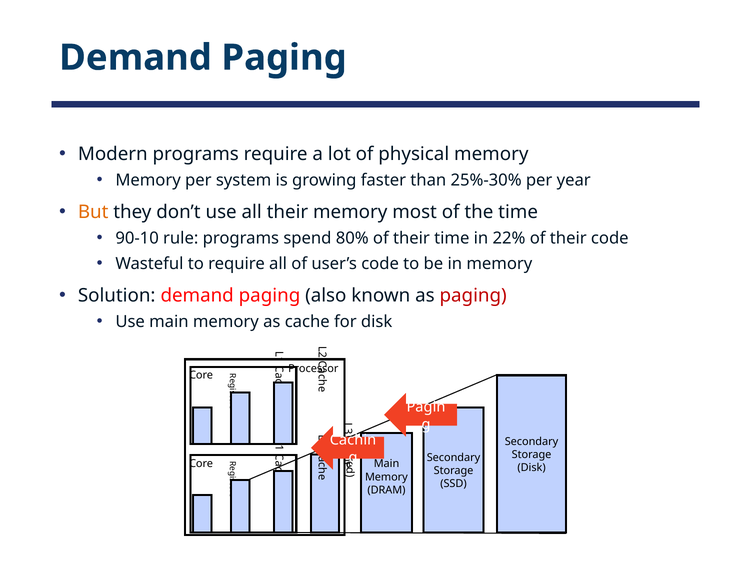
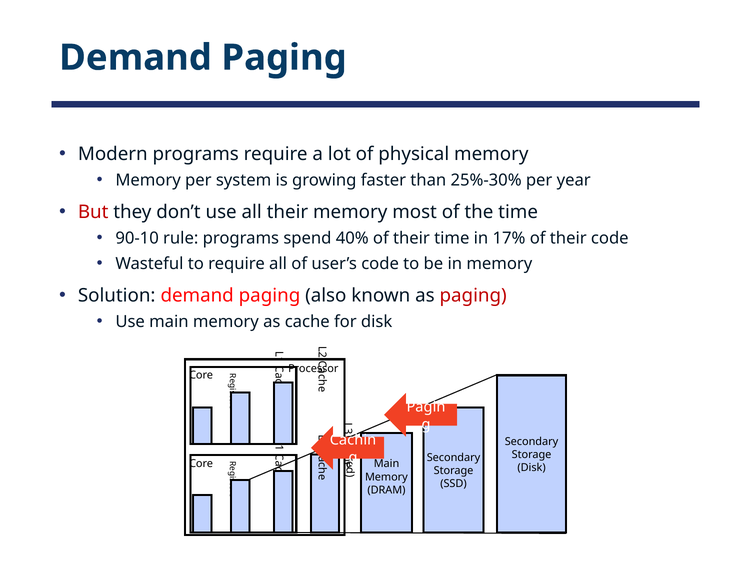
But colour: orange -> red (93, 212)
80%: 80% -> 40% (352, 239)
22%: 22% -> 17% (509, 239)
